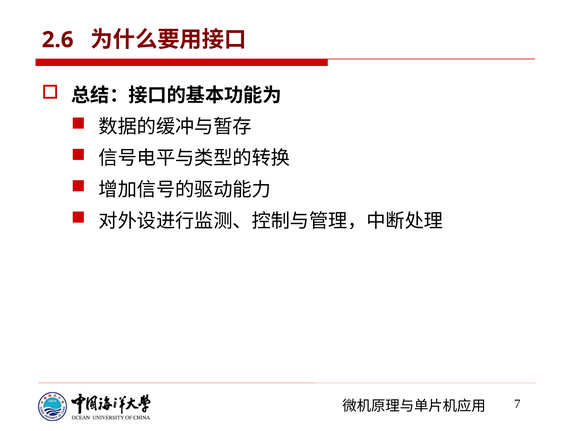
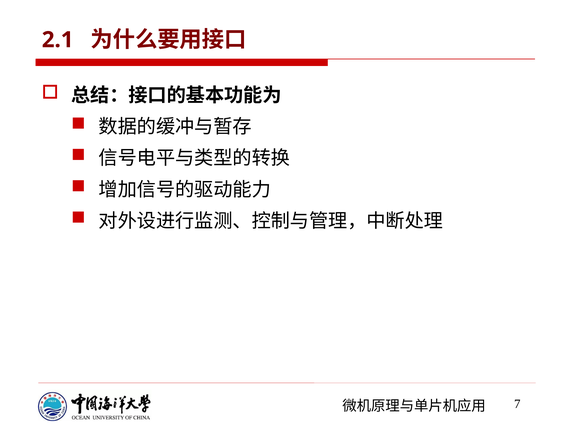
2.6: 2.6 -> 2.1 (58, 40)
